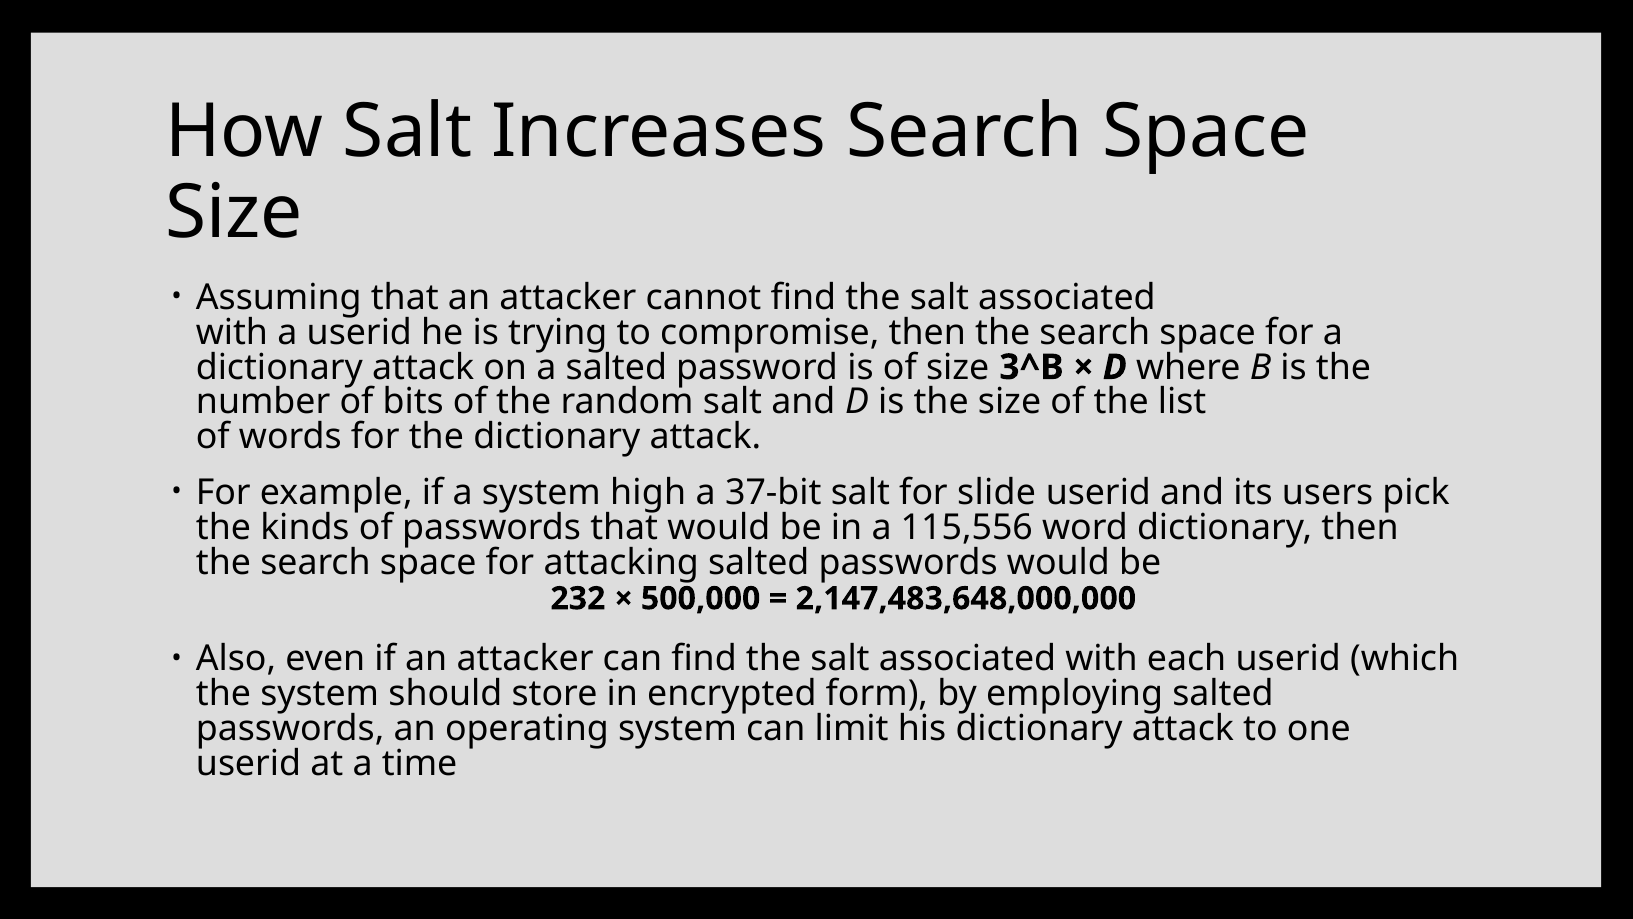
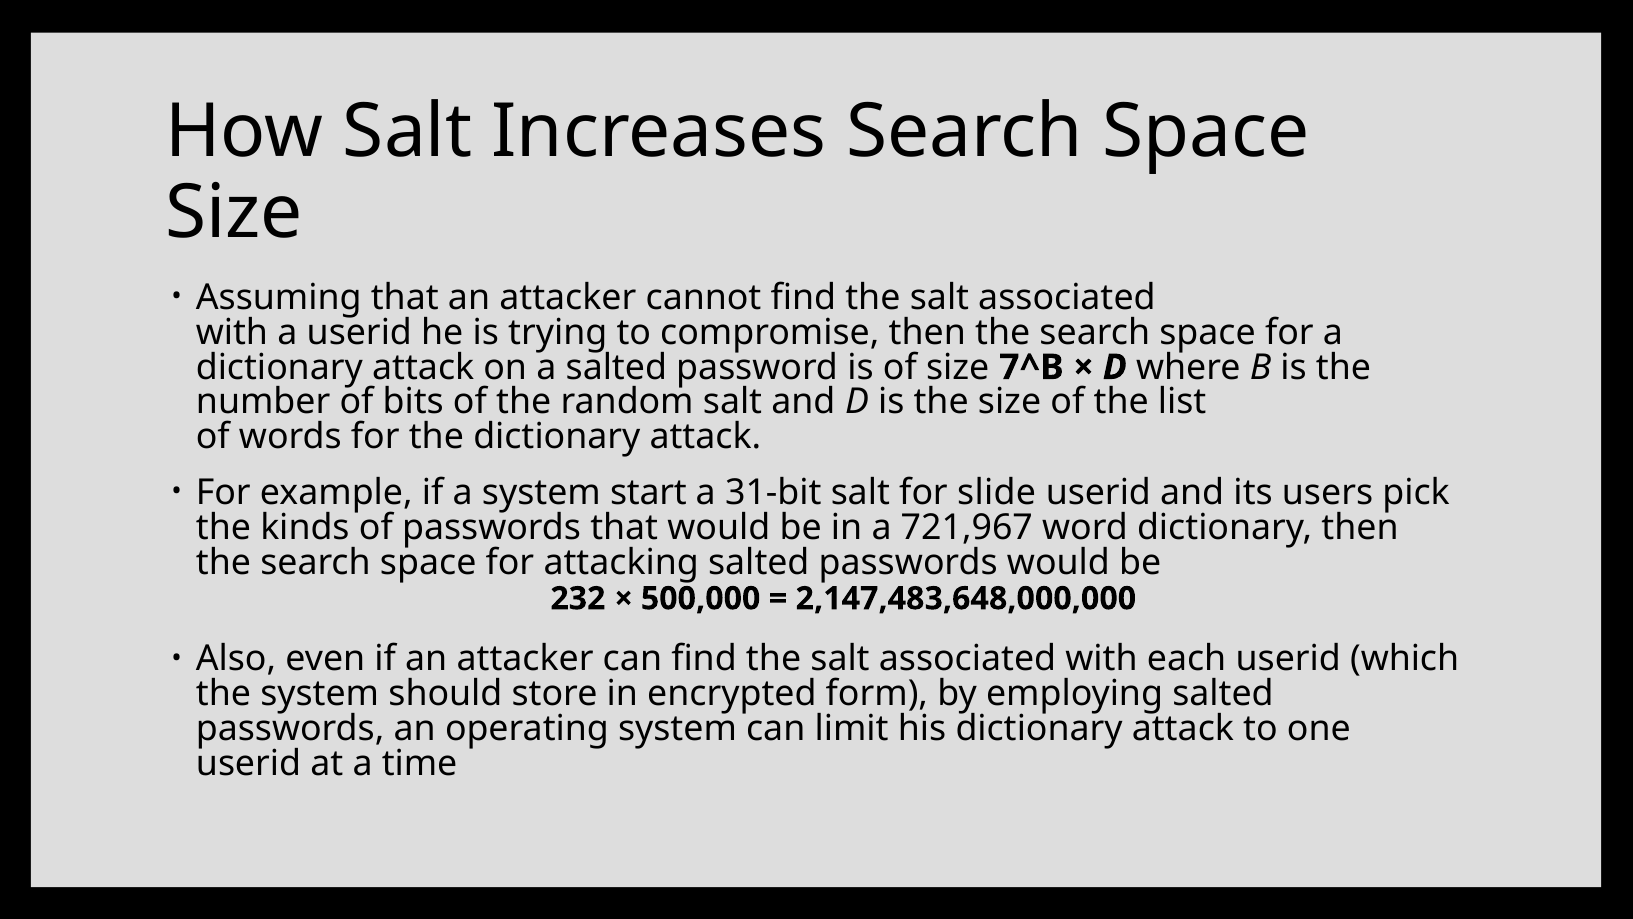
3^B: 3^B -> 7^B (1031, 367)
high: high -> start (648, 493)
37-bit: 37-bit -> 31-bit (773, 493)
115,556: 115,556 -> 721,967 (967, 527)
